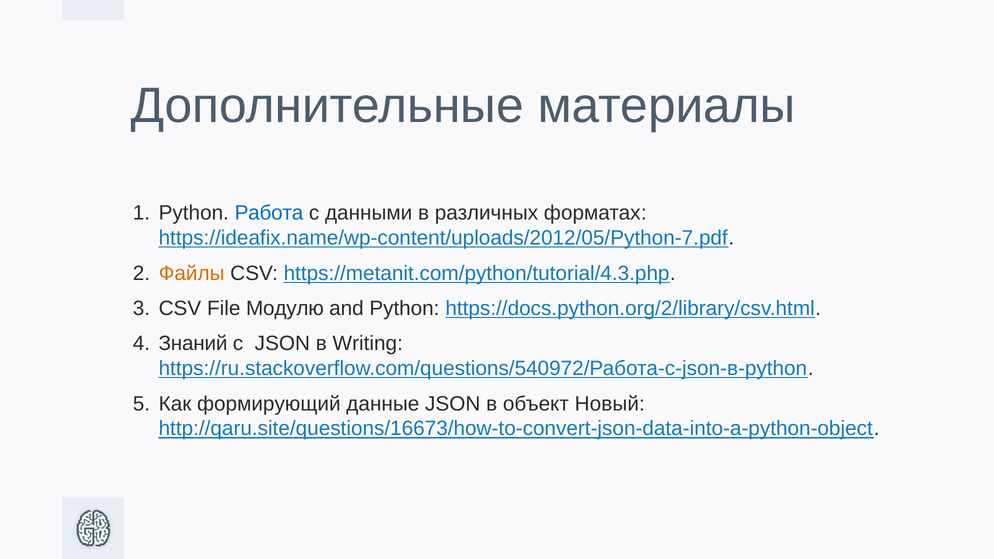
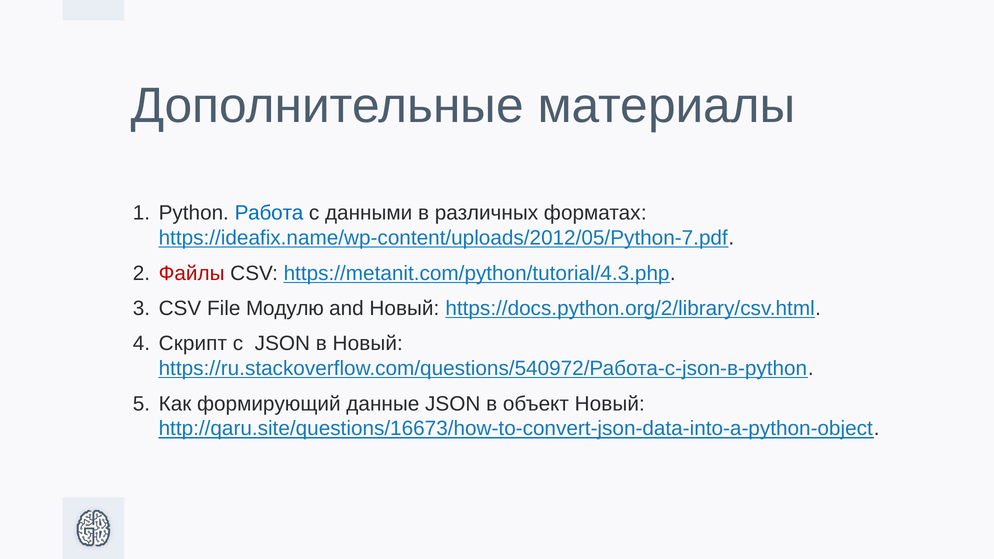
Файлы colour: orange -> red (192, 273)
and Python: Python -> Новый (404, 308)
Знаний: Знаний -> Скрипт (193, 344)
в Writing: Writing -> Новый (368, 344)
